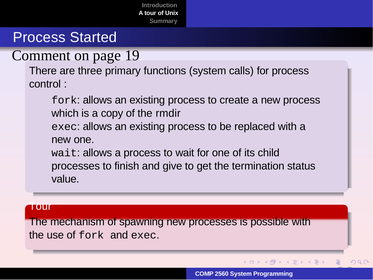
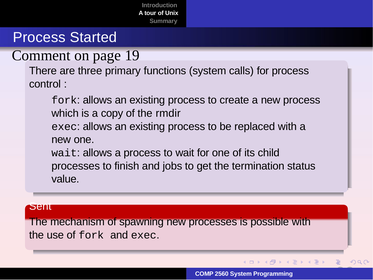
give: give -> jobs (172, 166)
Tour: Tour -> Sent (40, 206)
